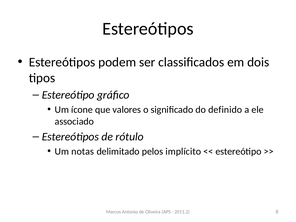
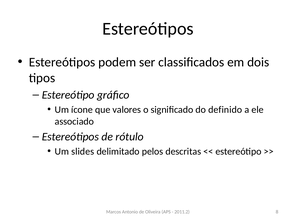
notas: notas -> slides (83, 151)
implícito: implícito -> descritas (183, 151)
